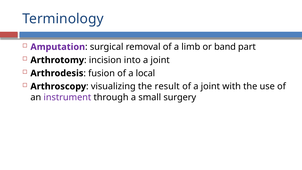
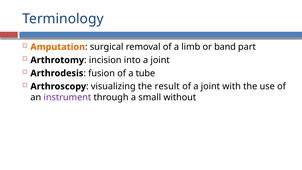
Amputation colour: purple -> orange (58, 47)
local: local -> tube (145, 73)
surgery: surgery -> without (180, 97)
